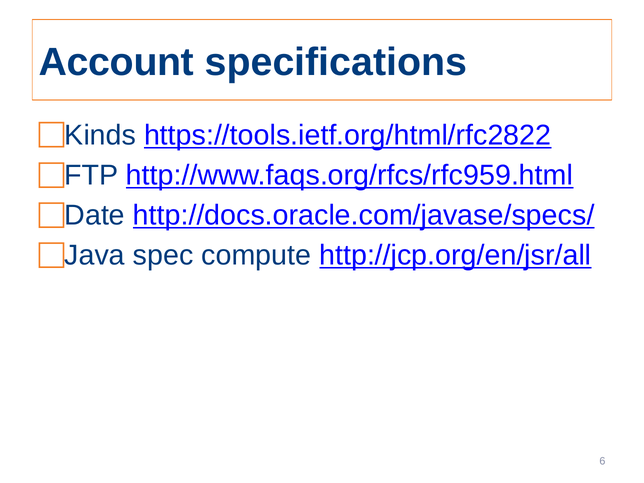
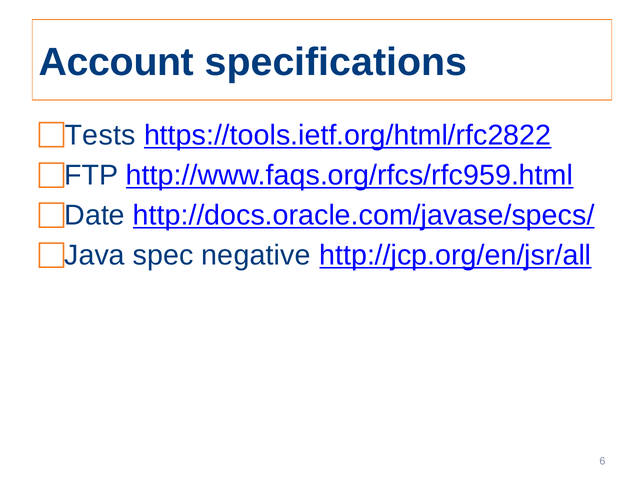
Kinds: Kinds -> Tests (100, 135)
compute: compute -> negative (256, 255)
